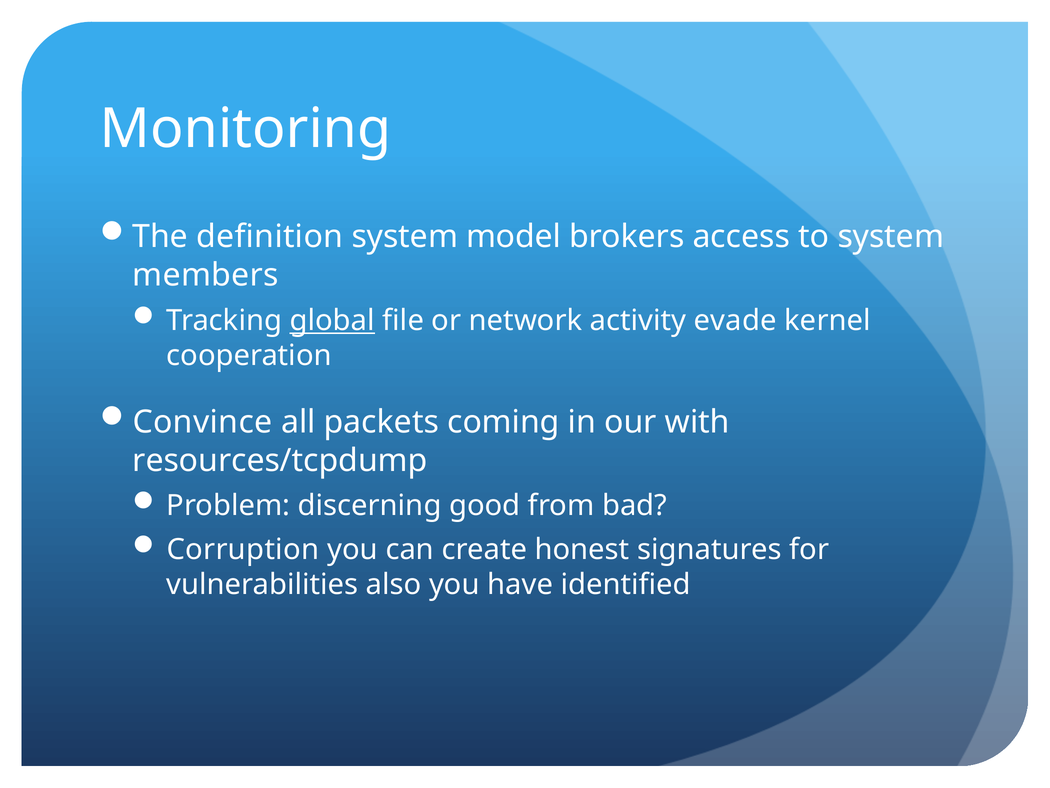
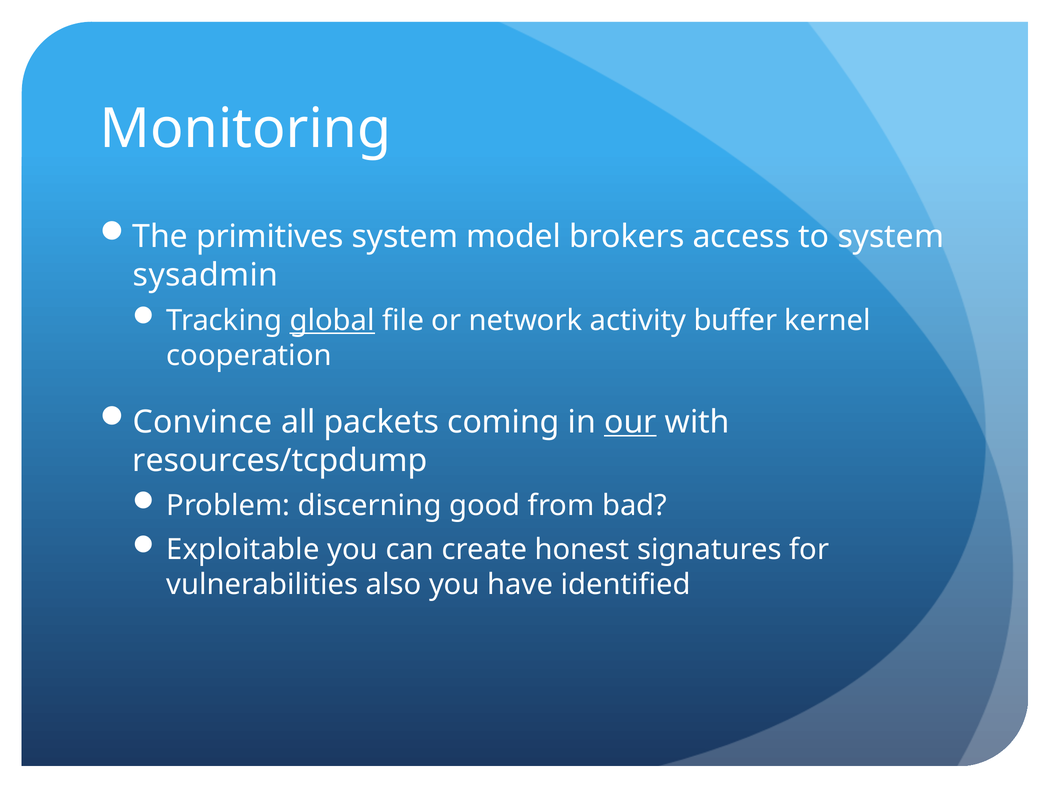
definition: definition -> primitives (270, 237)
members: members -> sysadmin (205, 275)
evade: evade -> buffer (735, 321)
our underline: none -> present (630, 422)
Corruption: Corruption -> Exploitable (243, 549)
